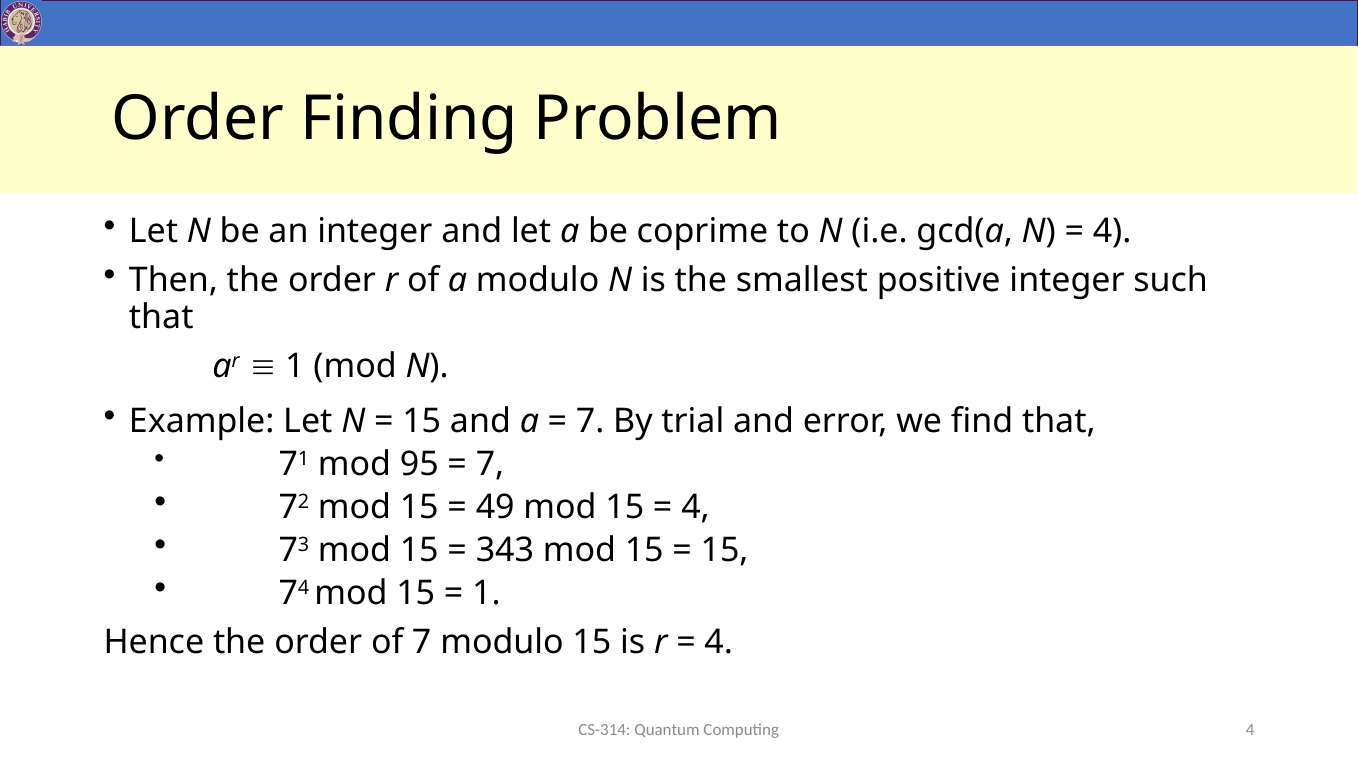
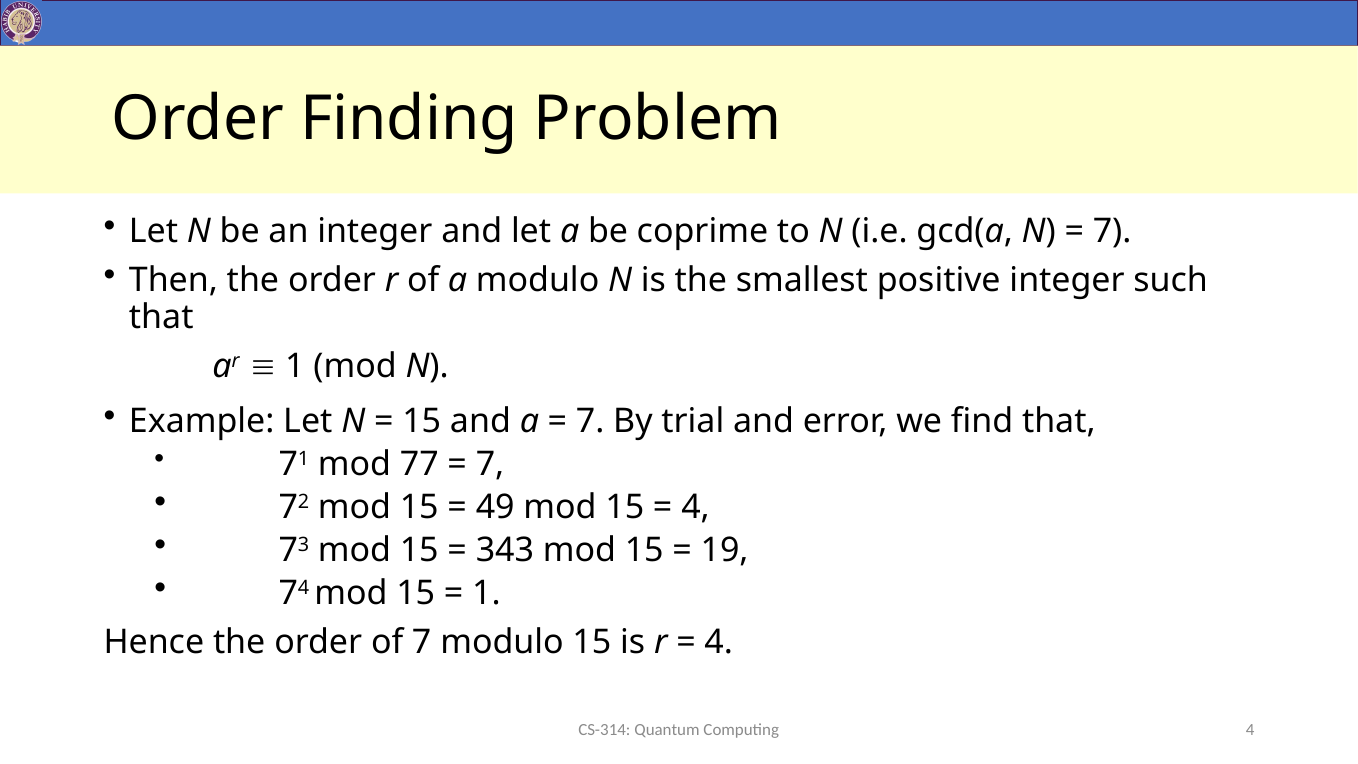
4: 4 -> 7 (1112, 231)
95: 95 -> 77 (419, 464)
15: 15 -> 19 (725, 550)
